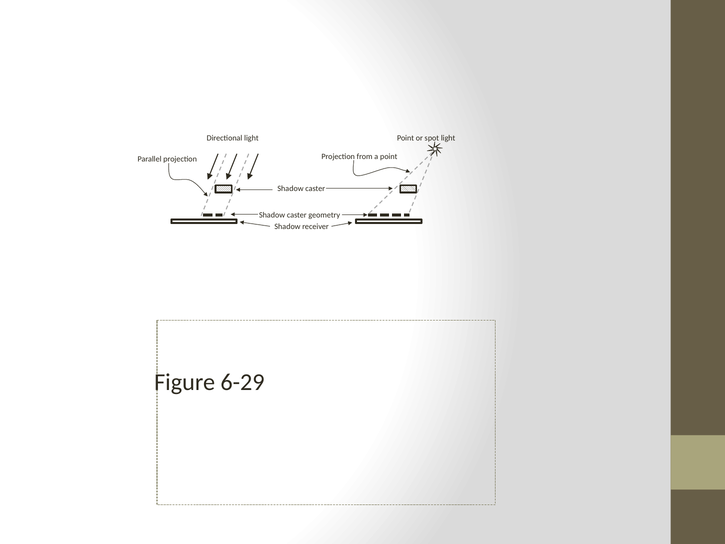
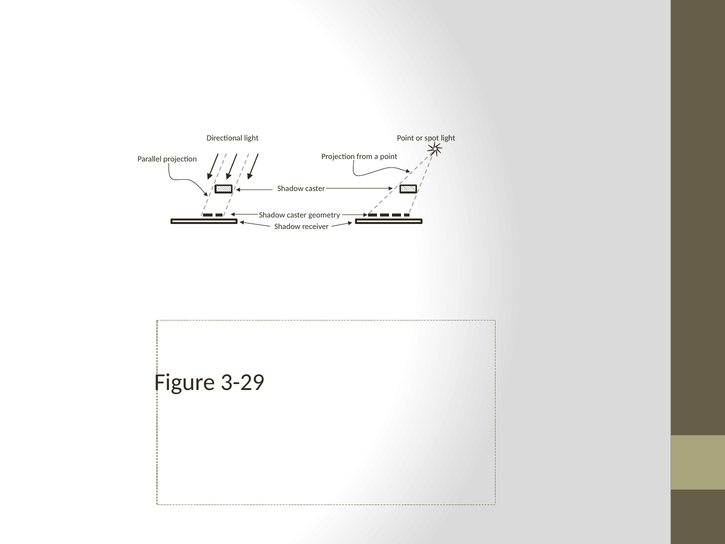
6-29: 6-29 -> 3-29 (242, 382)
